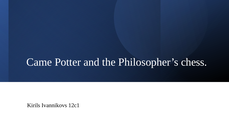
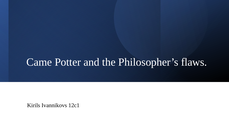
chess: chess -> flaws (194, 62)
